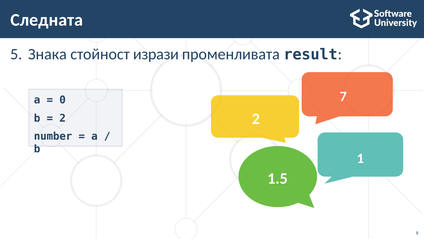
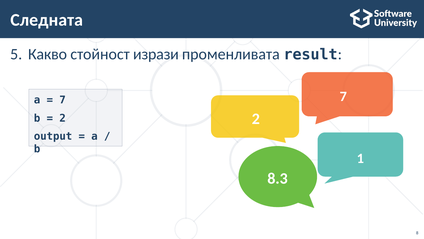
Знака: Знака -> Какво (48, 54)
0: 0 -> 7 (63, 100)
number: number -> output (53, 136)
1.5: 1.5 -> 8.3 (278, 178)
